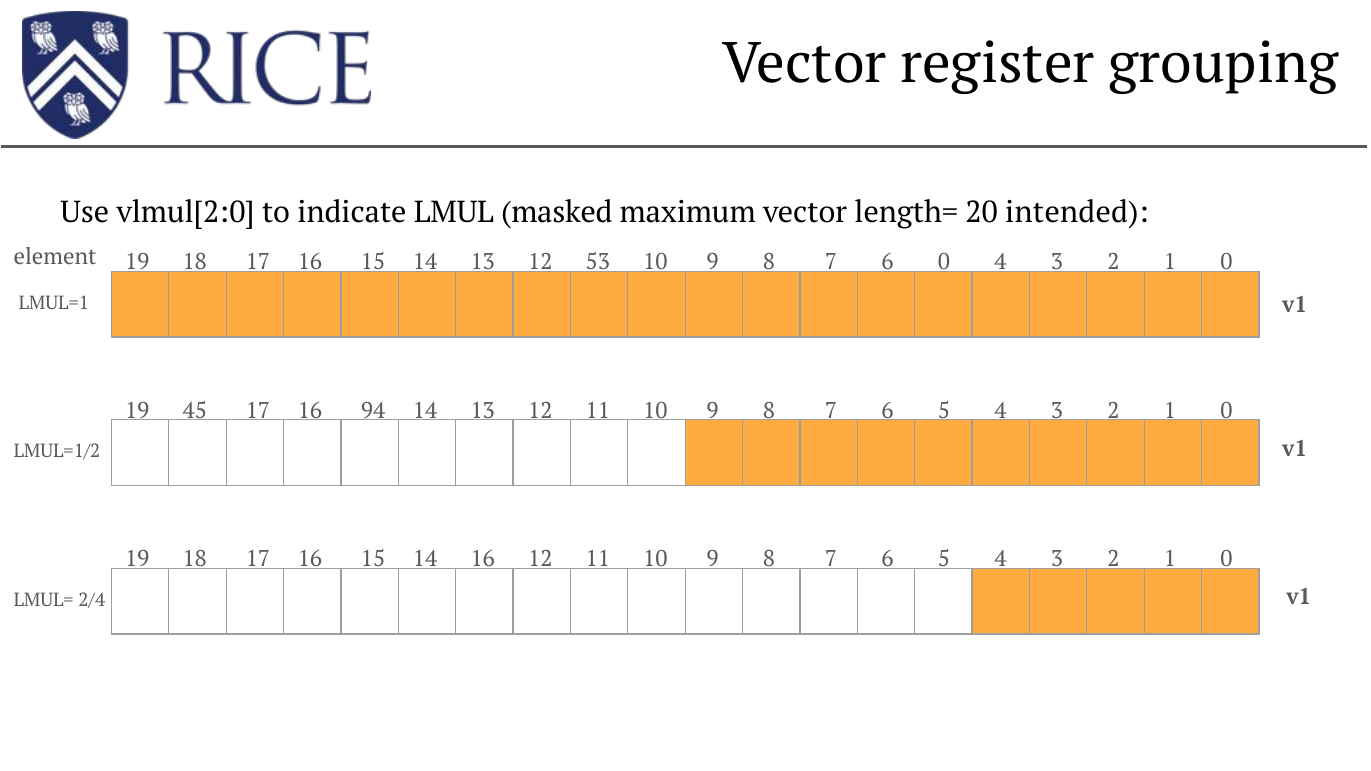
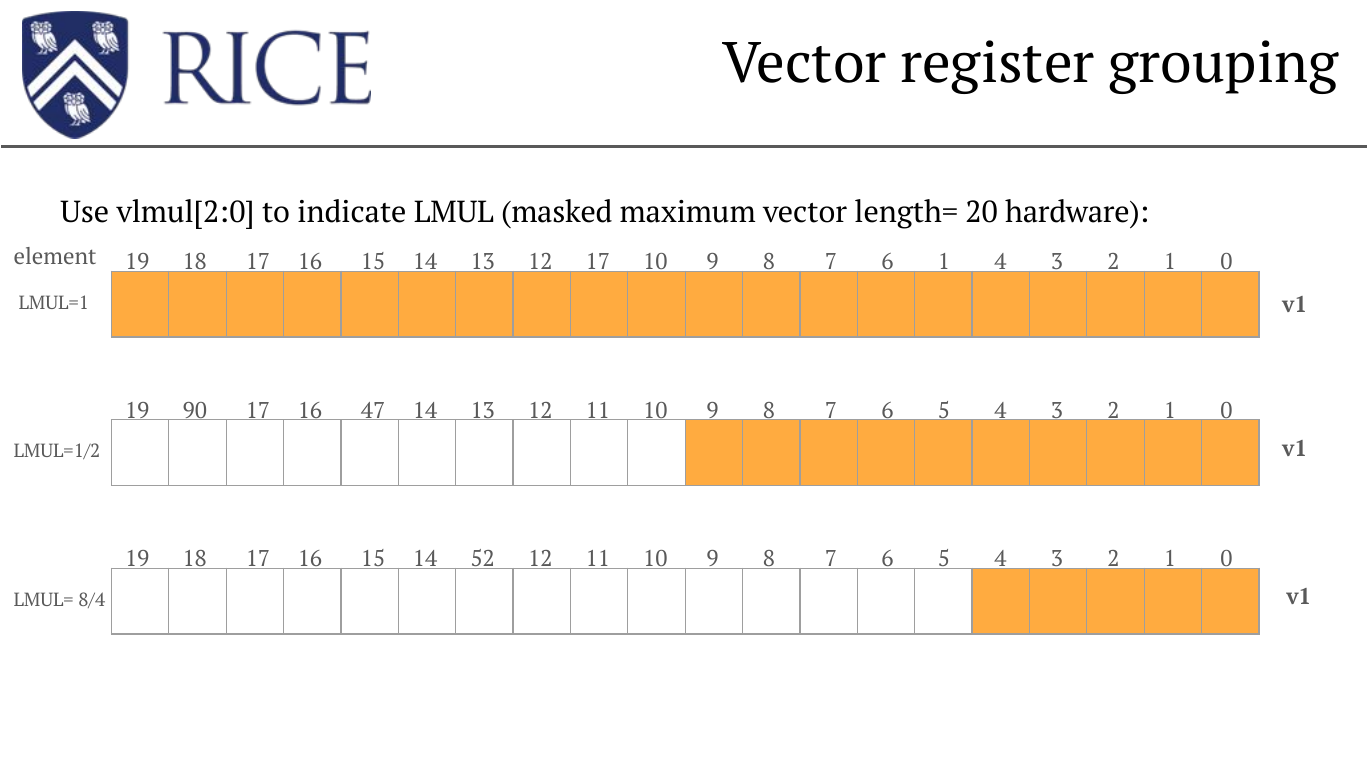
intended: intended -> hardware (1077, 212)
12 53: 53 -> 17 (598, 262)
6 0: 0 -> 1 (944, 262)
45: 45 -> 90 (195, 411)
94: 94 -> 47 (373, 411)
14 16: 16 -> 52 (483, 559)
2/4: 2/4 -> 8/4 (92, 600)
